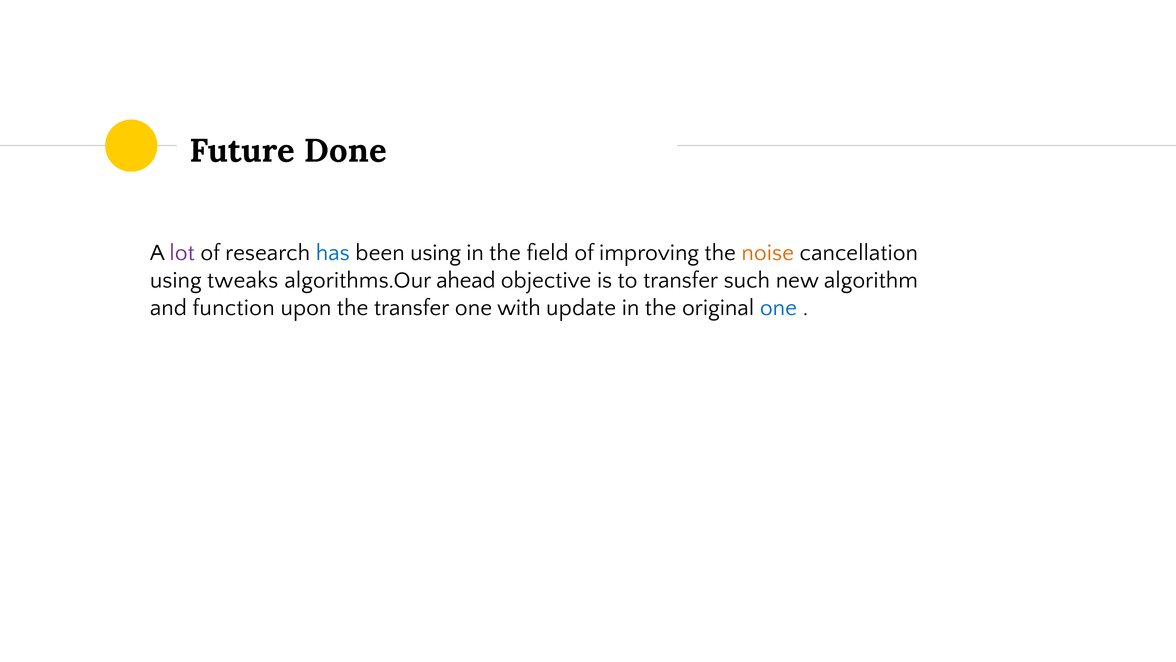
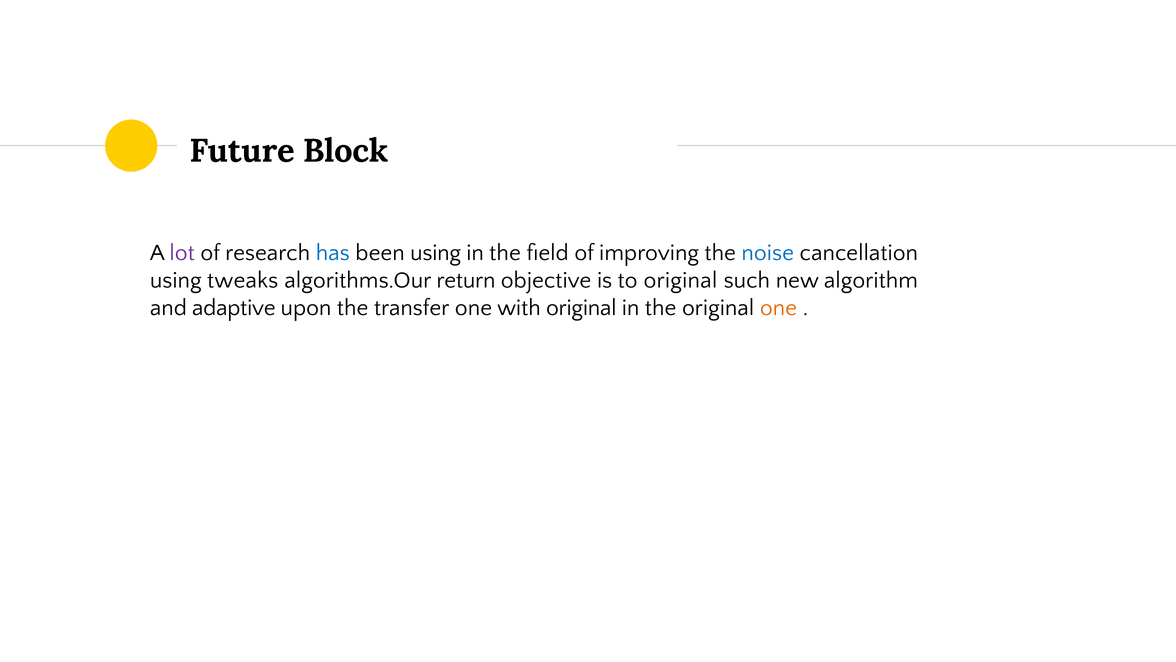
Done: Done -> Block (346, 151)
noise colour: orange -> blue (768, 253)
ahead: ahead -> return (466, 280)
to transfer: transfer -> original (680, 280)
function: function -> adaptive (234, 308)
with update: update -> original (581, 308)
one colour: blue -> orange (778, 308)
